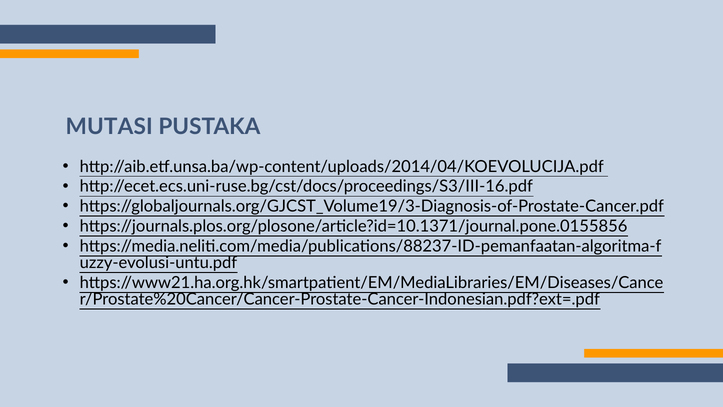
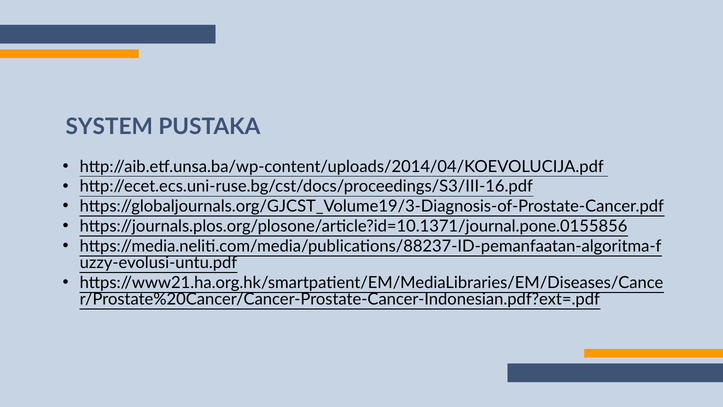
MUTASI: MUTASI -> SYSTEM (109, 127)
